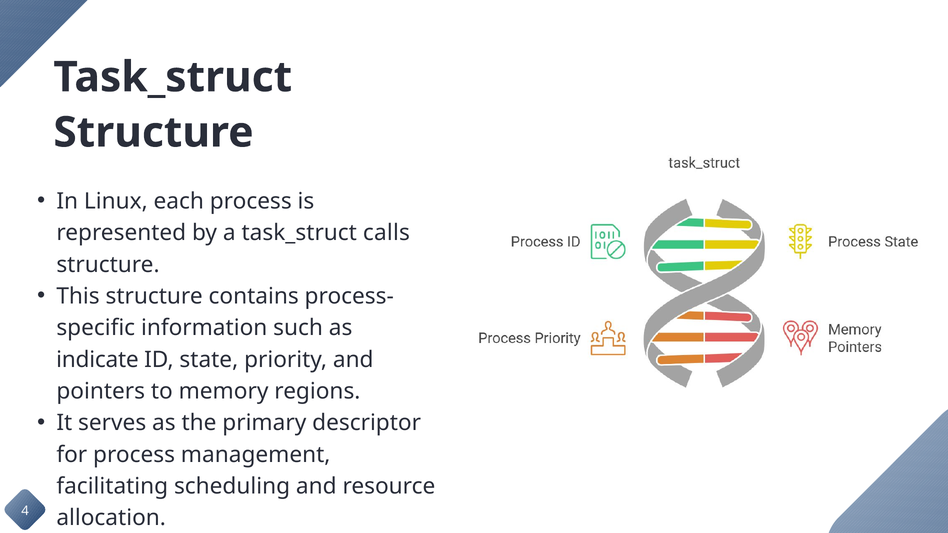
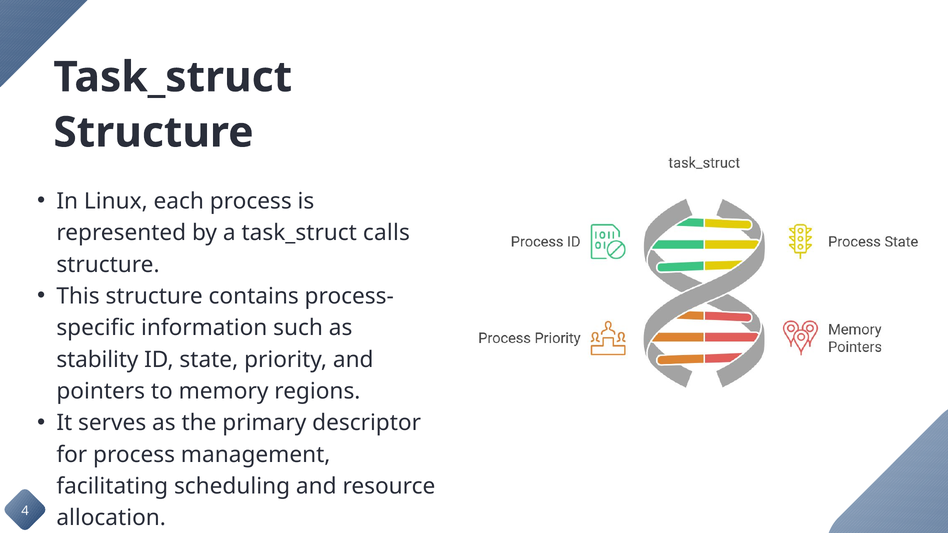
indicate: indicate -> stability (97, 360)
